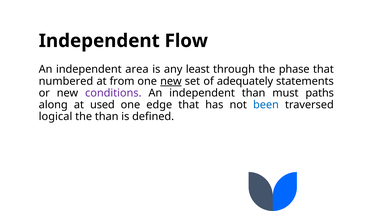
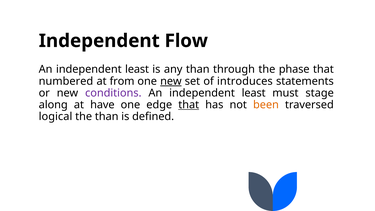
area: area -> least (137, 69)
any least: least -> than (198, 69)
adequately: adequately -> introduces (245, 81)
than: than -> least (254, 93)
paths: paths -> stage (320, 93)
used: used -> have (102, 105)
that underline: none -> present (189, 105)
been colour: blue -> orange (266, 105)
